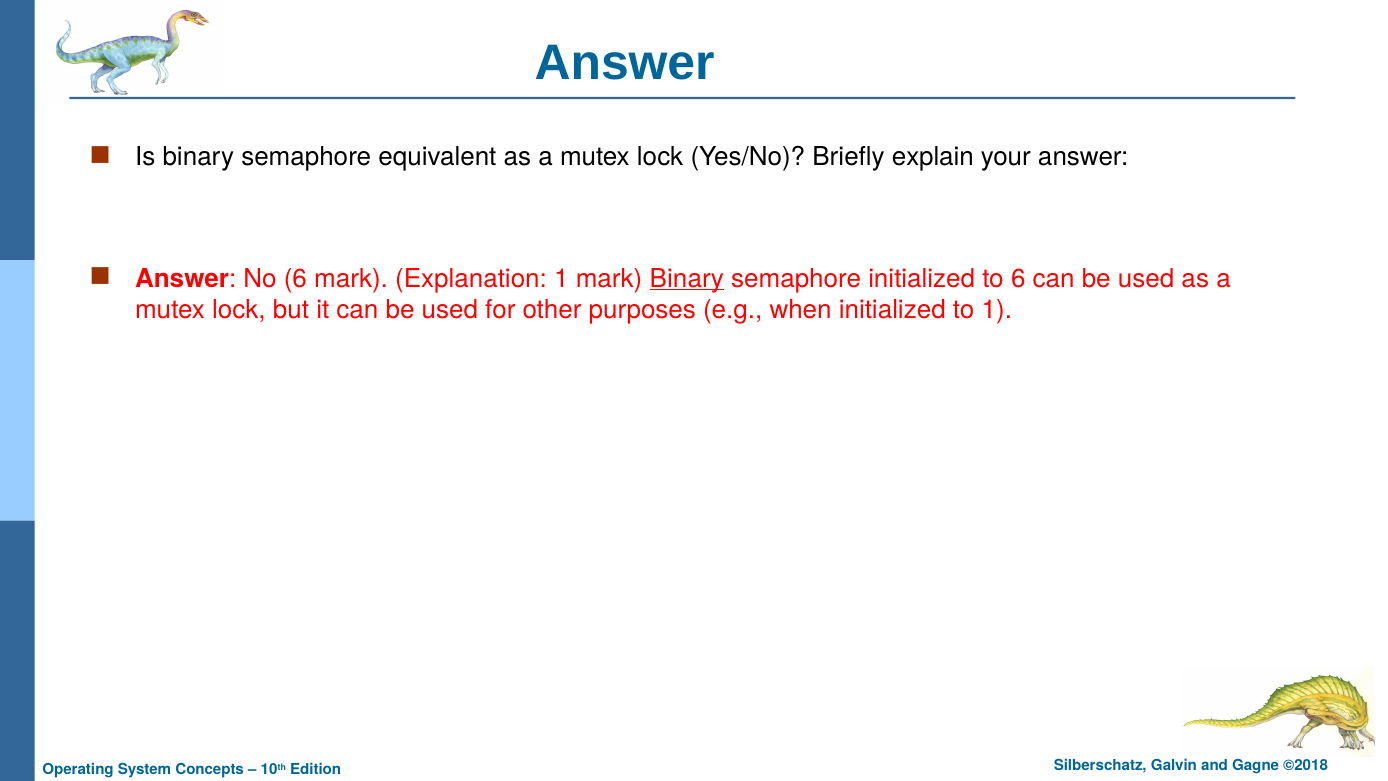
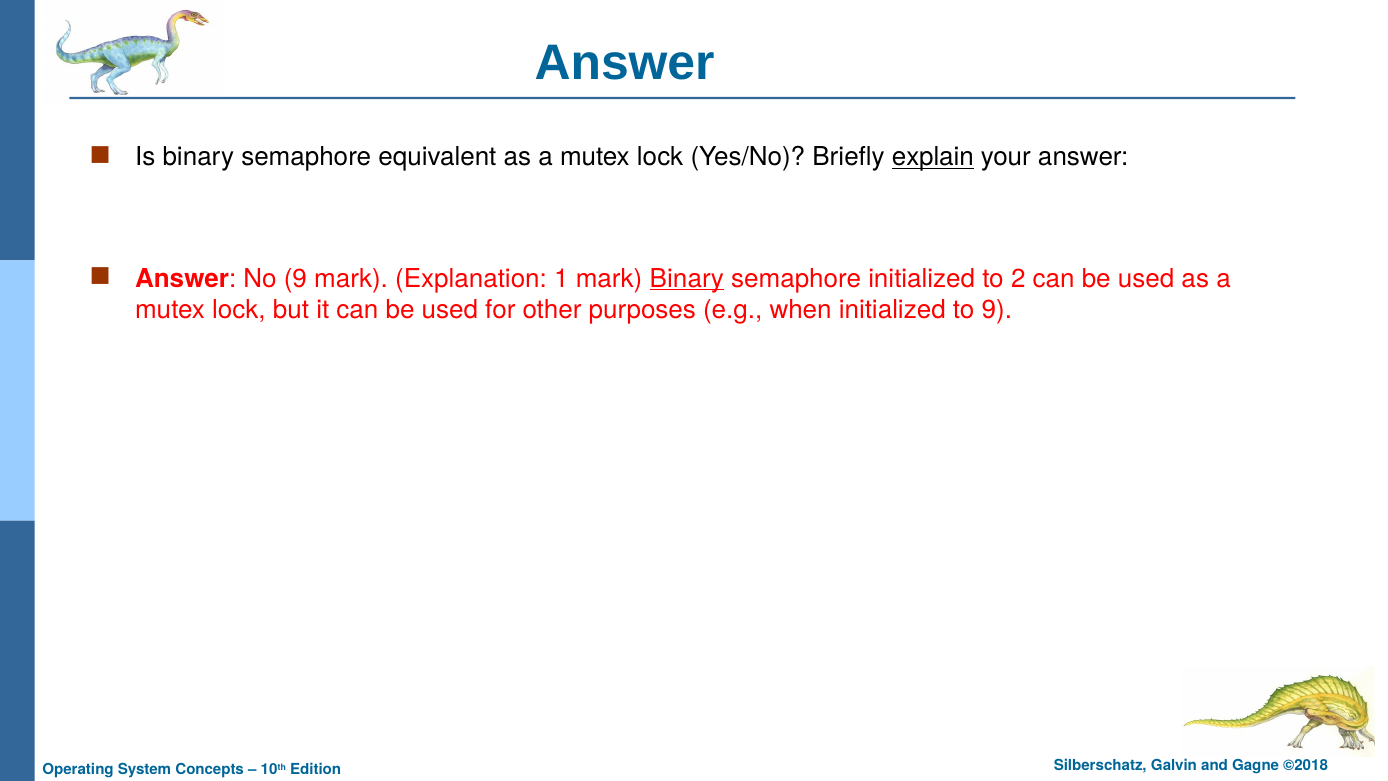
explain underline: none -> present (933, 157)
No 6: 6 -> 9 (295, 278)
to 6: 6 -> 2 (1018, 278)
to 1: 1 -> 9 (997, 310)
